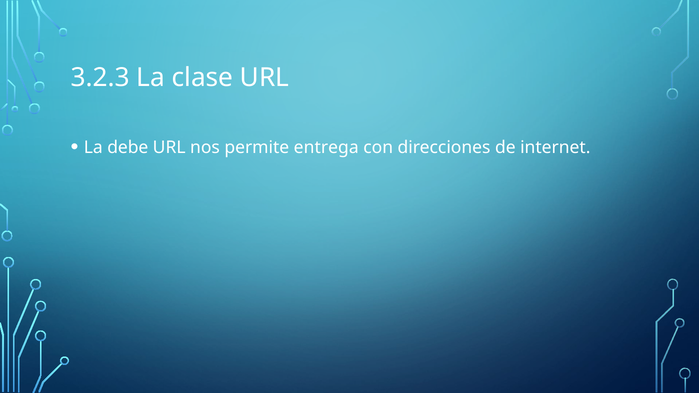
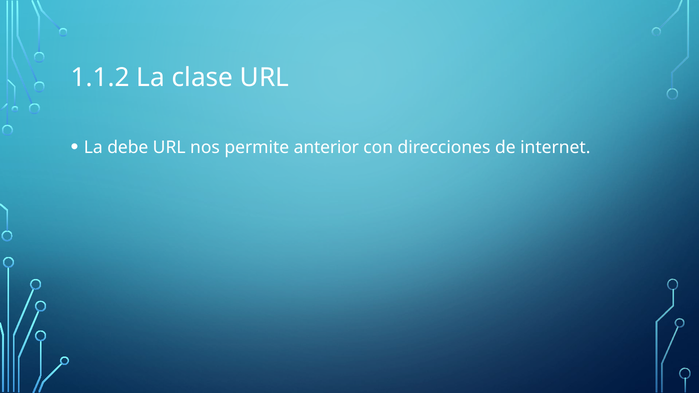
3.2.3: 3.2.3 -> 1.1.2 (100, 78)
entrega: entrega -> anterior (326, 148)
